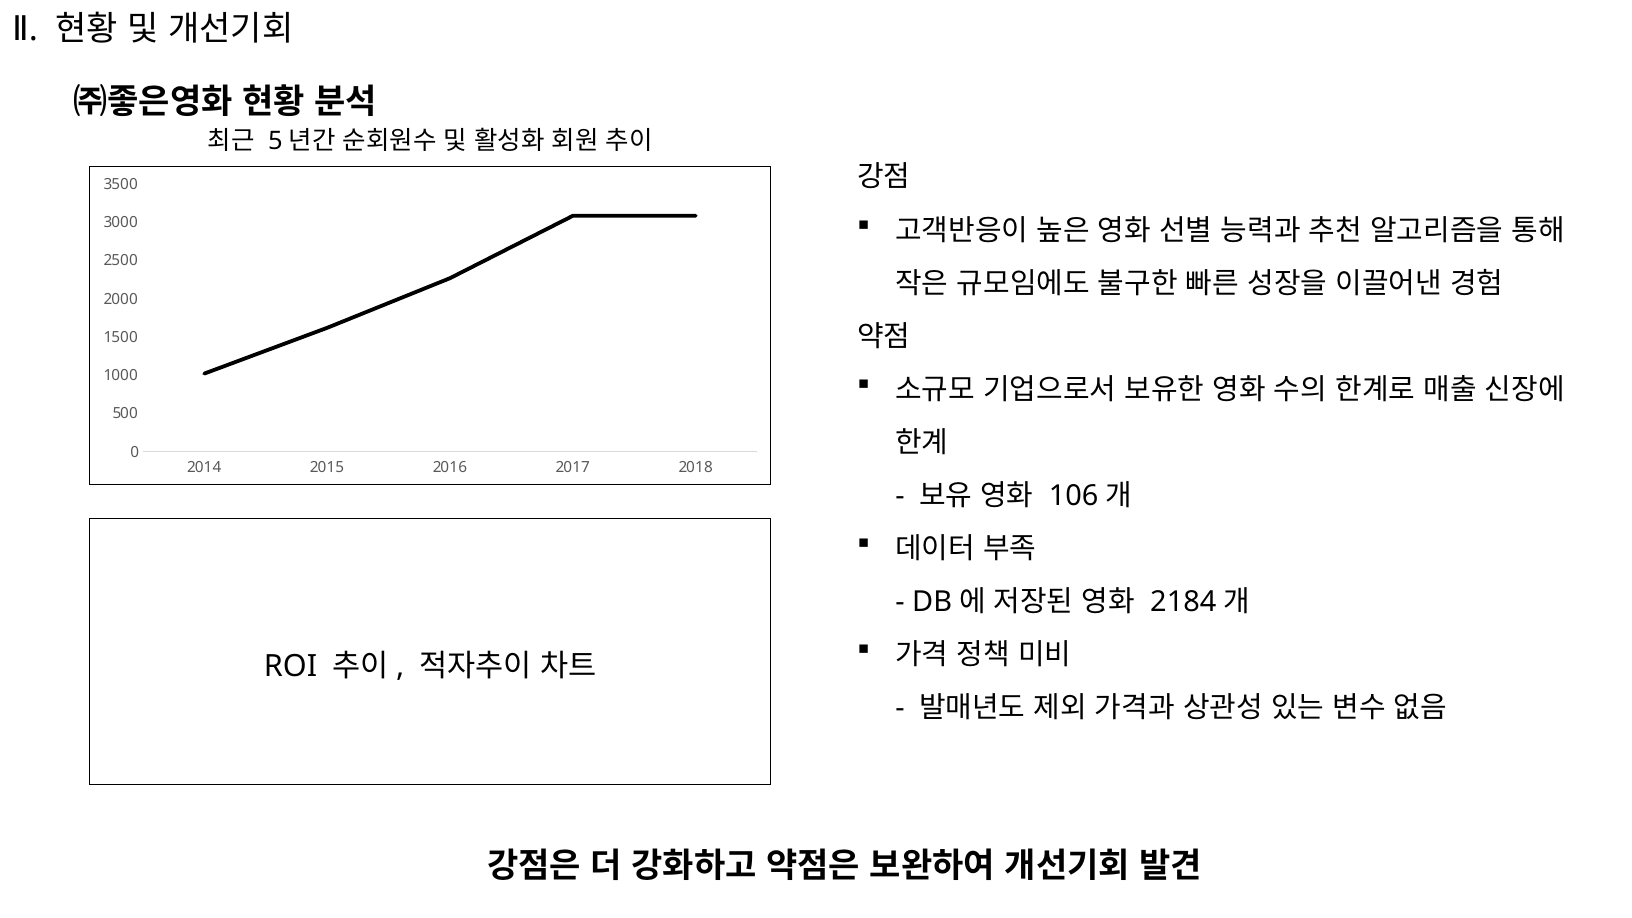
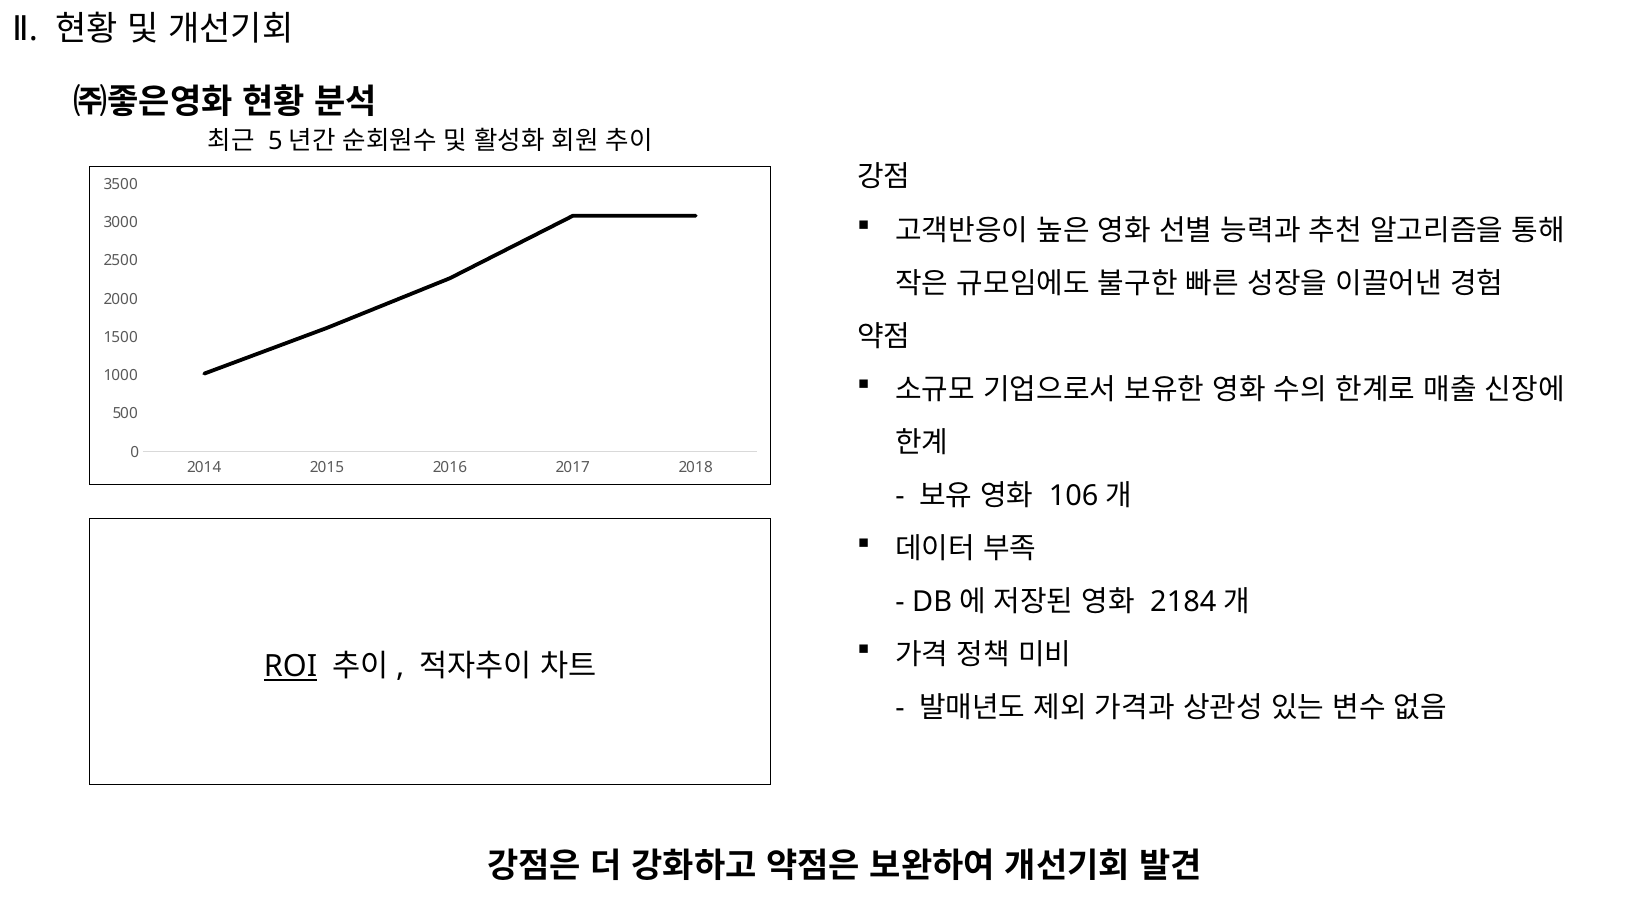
ROI underline: none -> present (291, 667)
